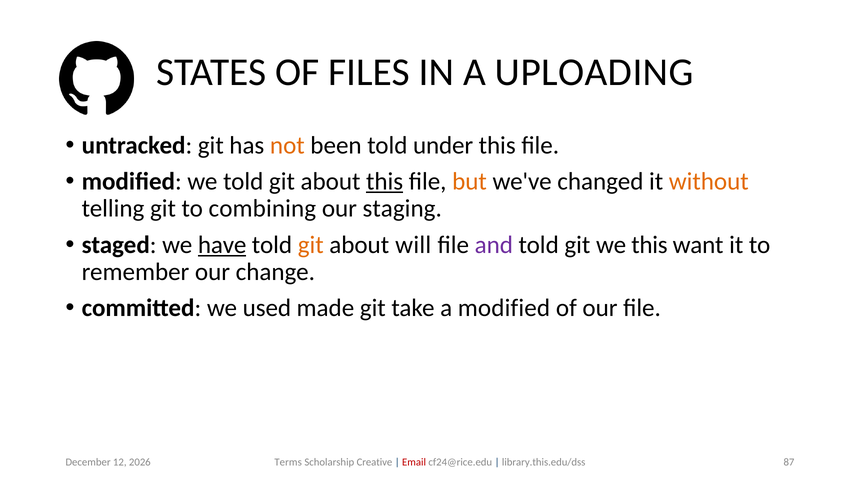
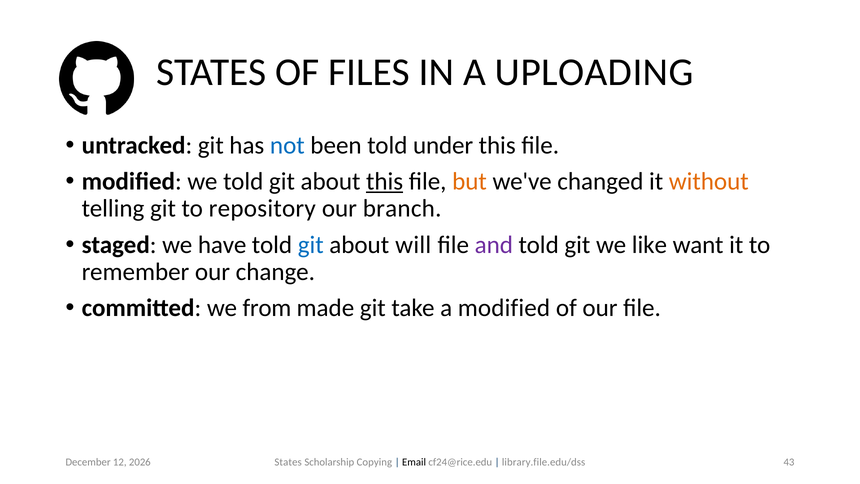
not colour: orange -> blue (287, 145)
combining: combining -> repository (262, 209)
staging: staging -> branch (402, 209)
have underline: present -> none (222, 245)
git colour: orange -> blue (311, 245)
we this: this -> like (649, 245)
used: used -> from (267, 308)
87: 87 -> 43 (789, 462)
Terms: Terms -> States (288, 462)
Creative: Creative -> Copying (374, 462)
Email colour: red -> black (414, 462)
library.this.edu/dss: library.this.edu/dss -> library.file.edu/dss (544, 462)
